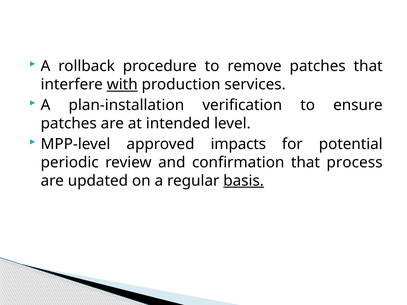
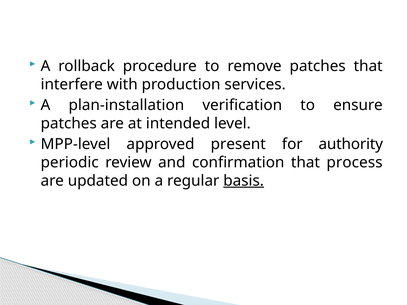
with underline: present -> none (122, 85)
impacts: impacts -> present (238, 144)
potential: potential -> authority (351, 144)
